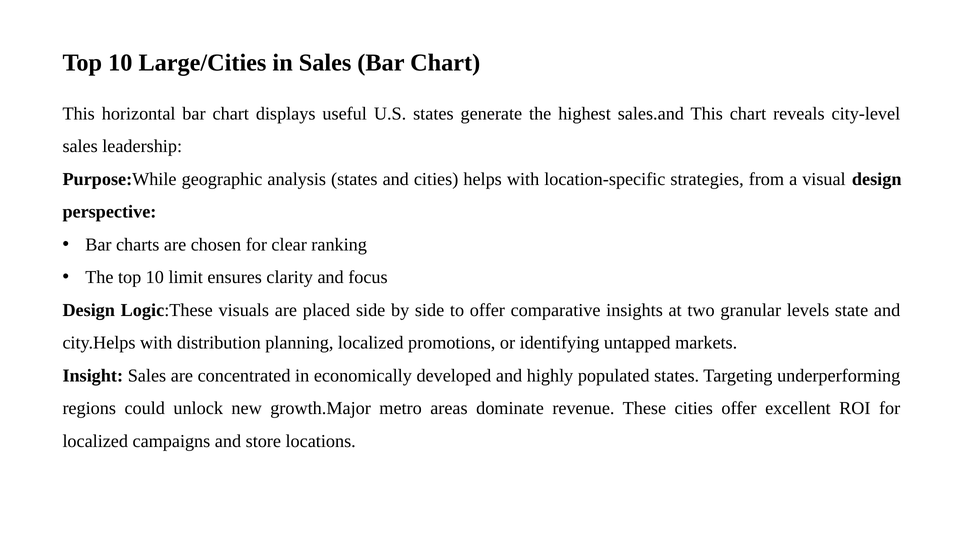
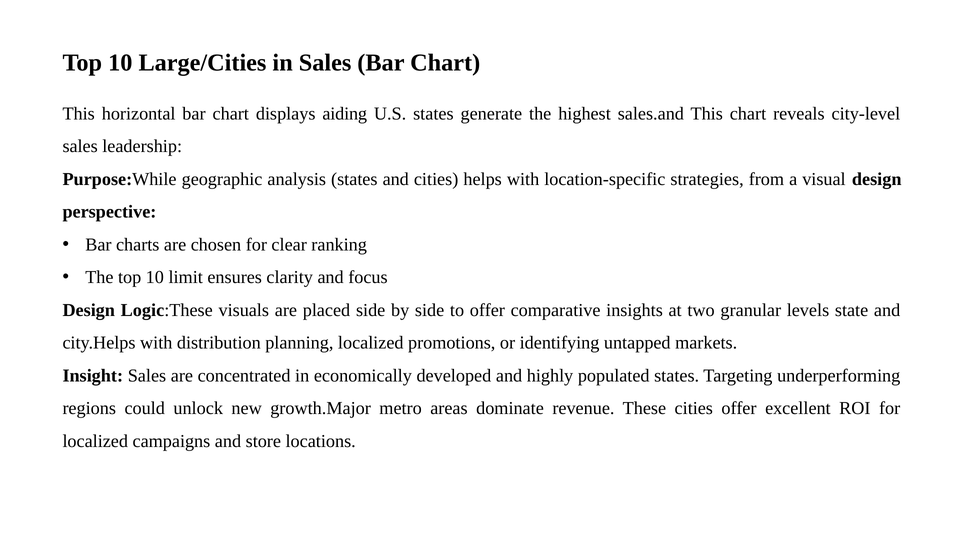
useful: useful -> aiding (345, 114)
